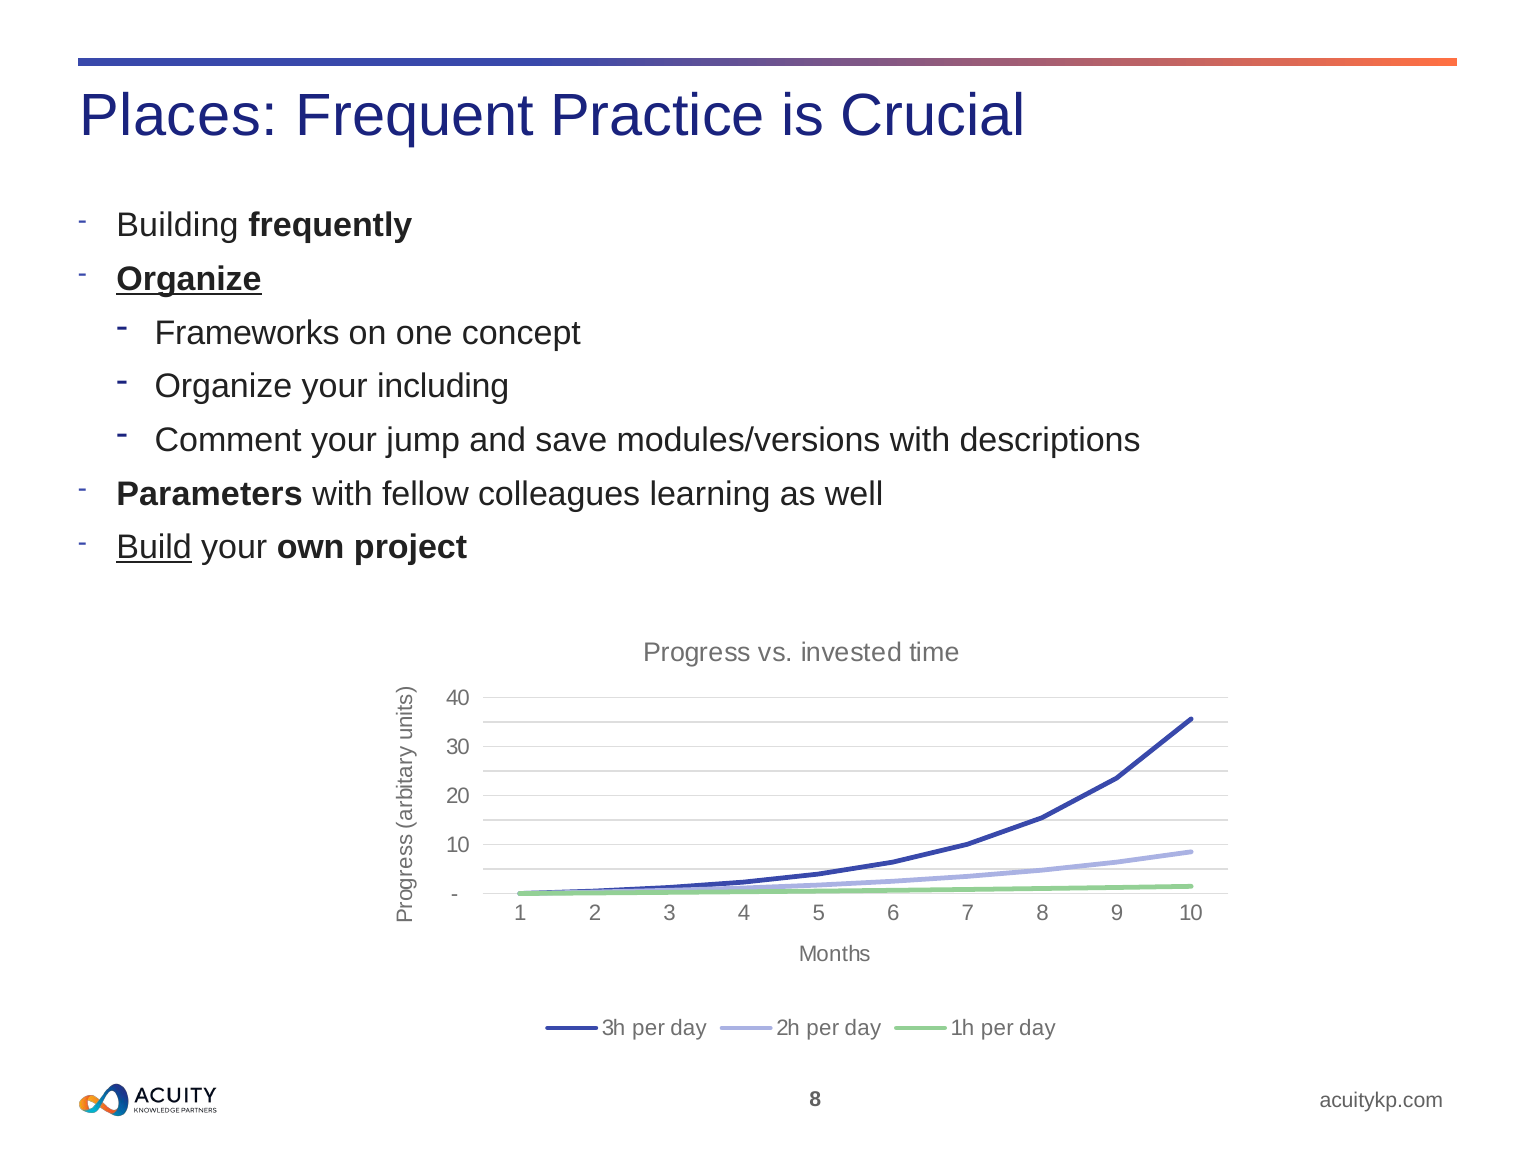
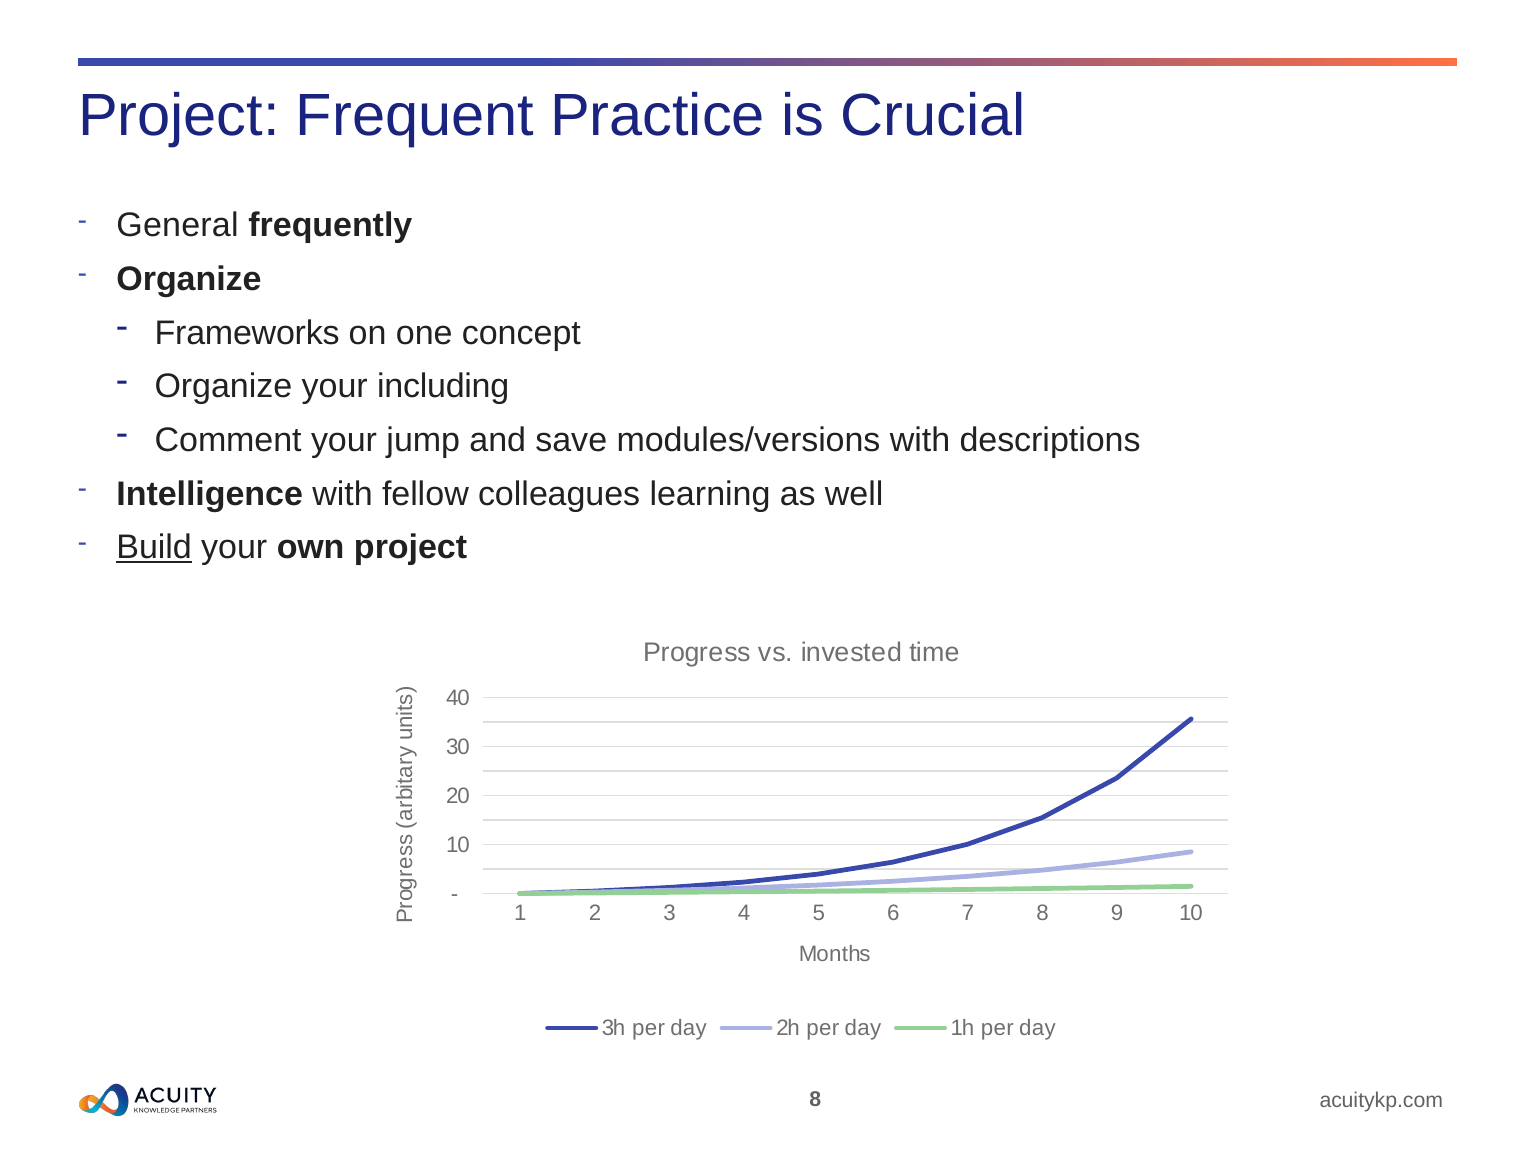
Places: Places -> Project (179, 116)
Building: Building -> General (178, 226)
Organize underline: present -> none (189, 279)
Parameters: Parameters -> Intelligence (210, 494)
